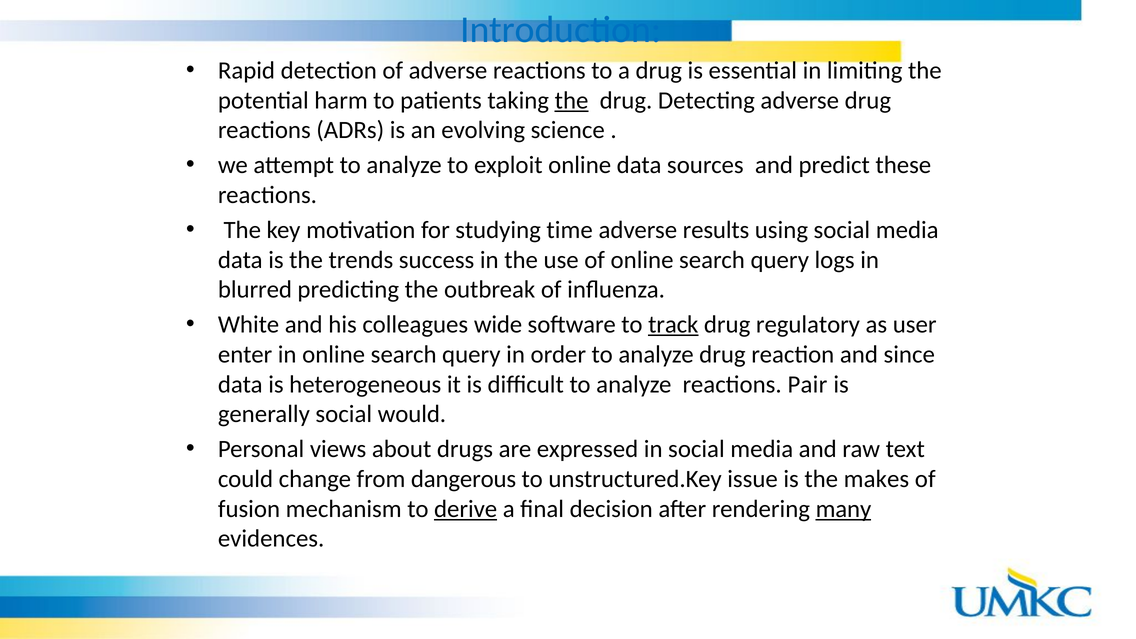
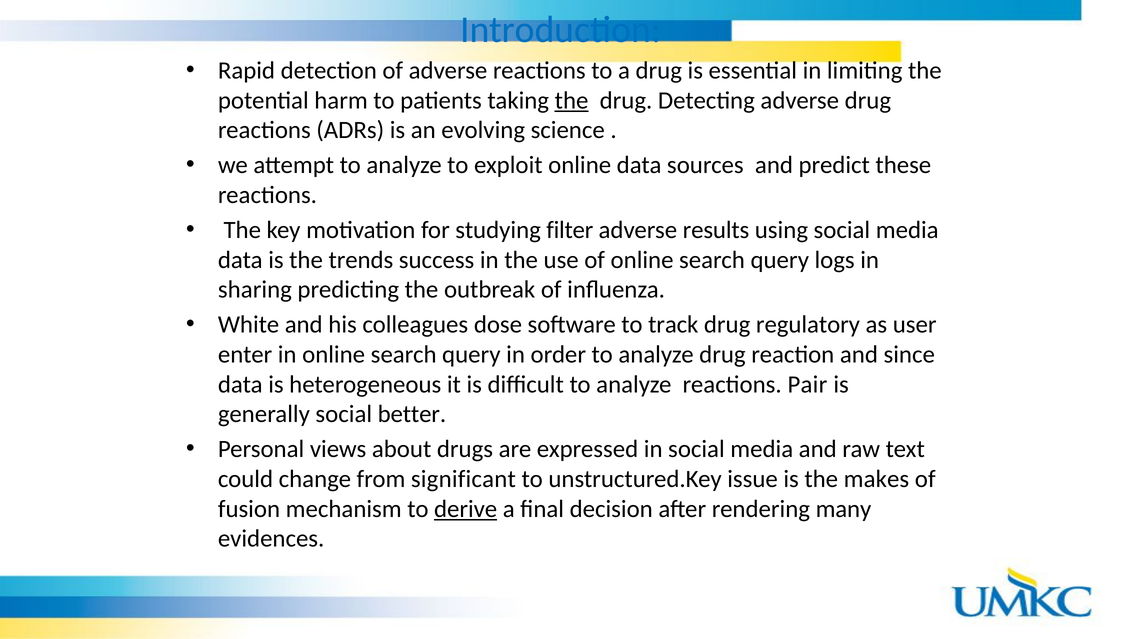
time: time -> filter (570, 230)
blurred: blurred -> sharing (255, 290)
wide: wide -> dose (498, 325)
track underline: present -> none (673, 325)
would: would -> better (412, 414)
dangerous: dangerous -> significant (463, 479)
many underline: present -> none (843, 509)
